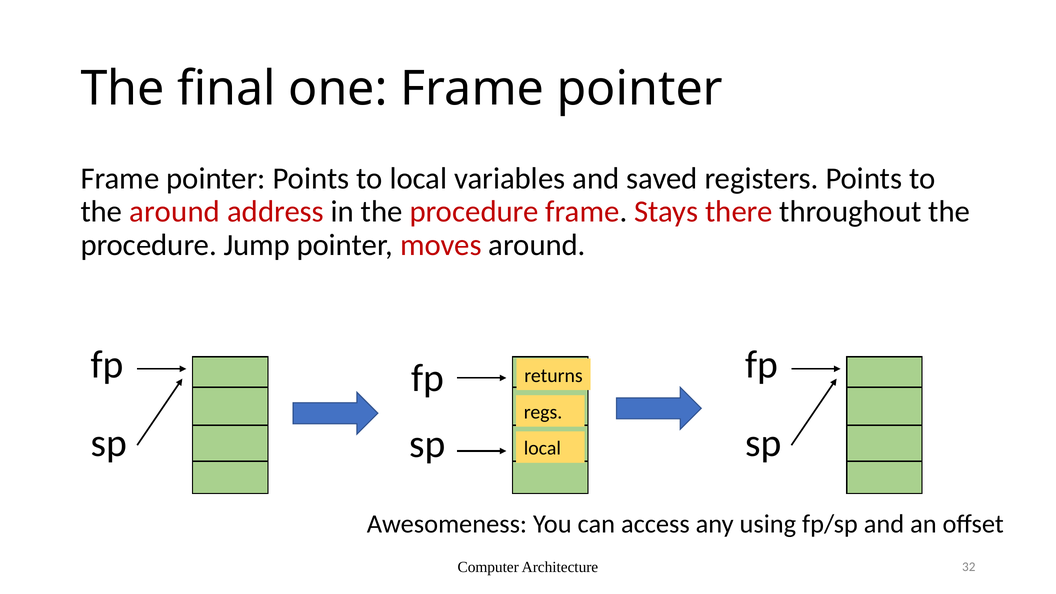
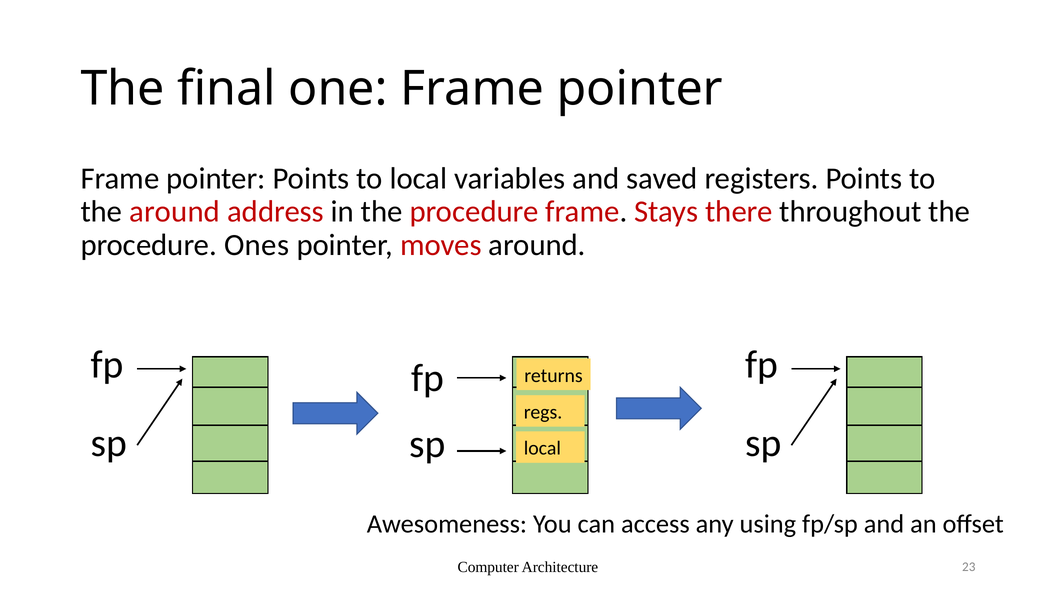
Jump: Jump -> Ones (257, 245)
32: 32 -> 23 (969, 567)
